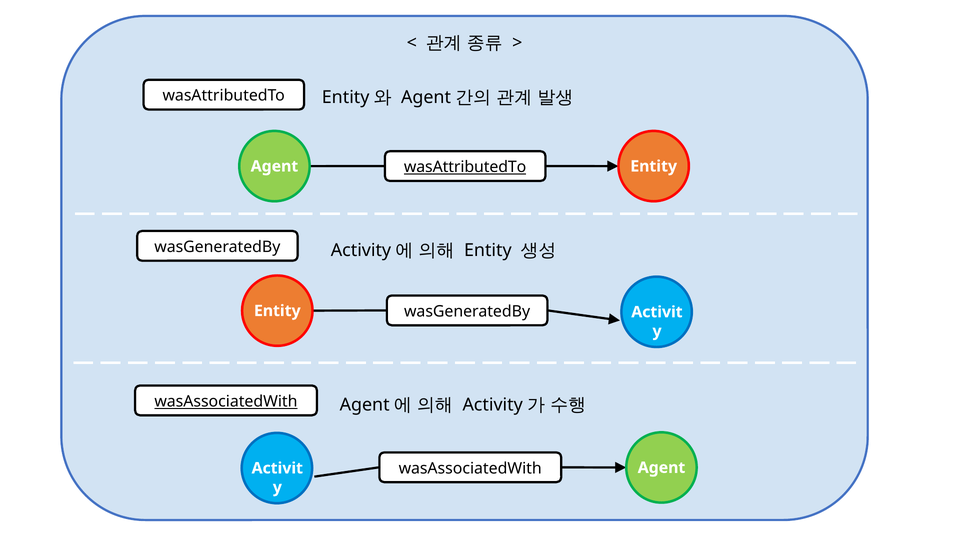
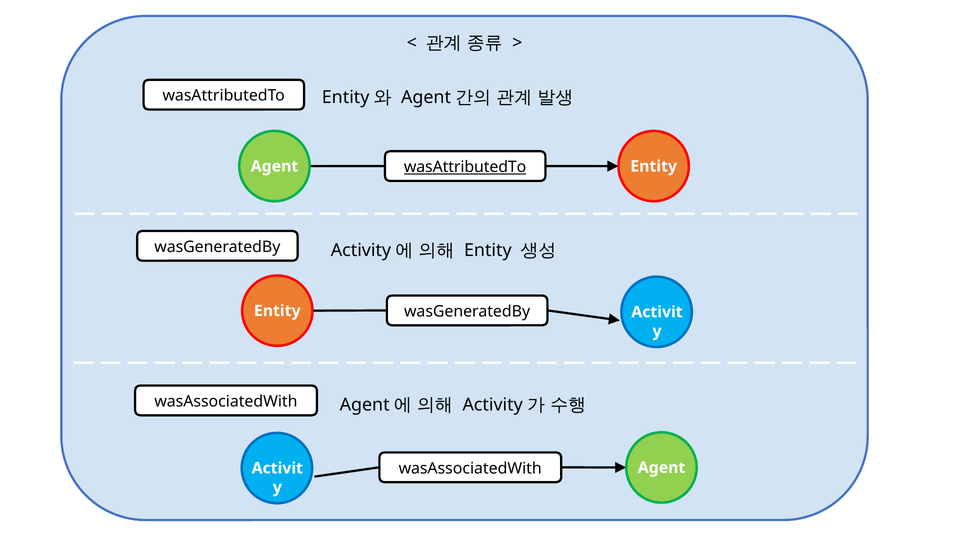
wasAssociatedWith underline: present -> none (226, 402)
